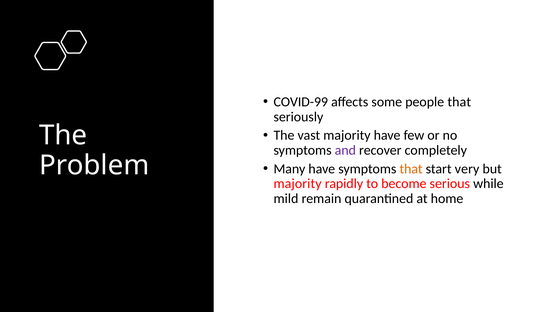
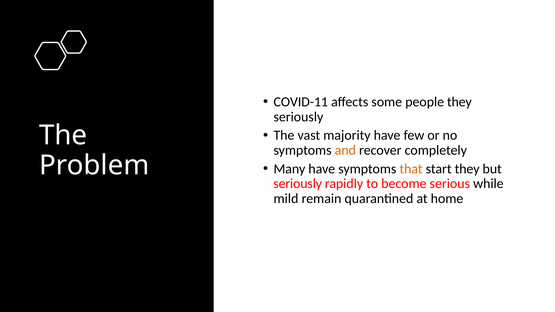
COVID-99: COVID-99 -> COVID-11 (301, 102)
people that: that -> they (459, 102)
and colour: purple -> orange (345, 150)
start very: very -> they (467, 169)
majority: majority -> seriously (298, 184)
